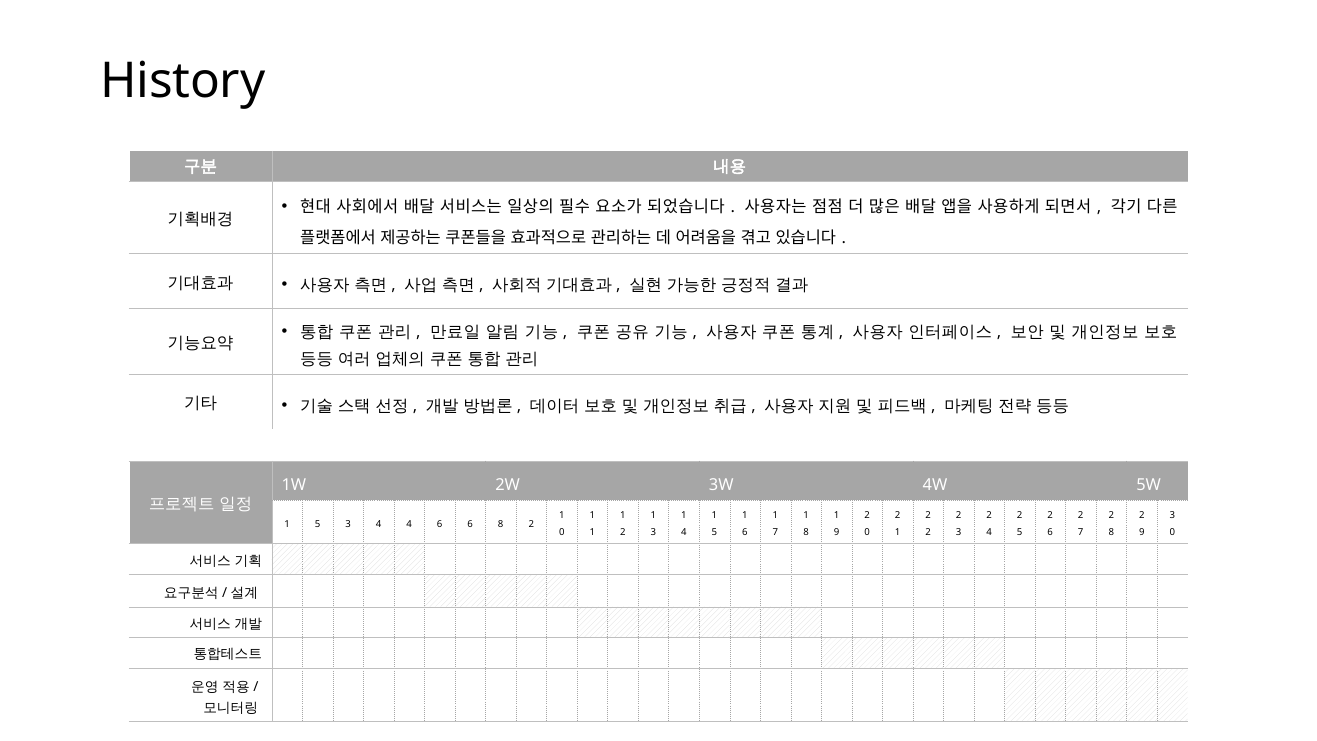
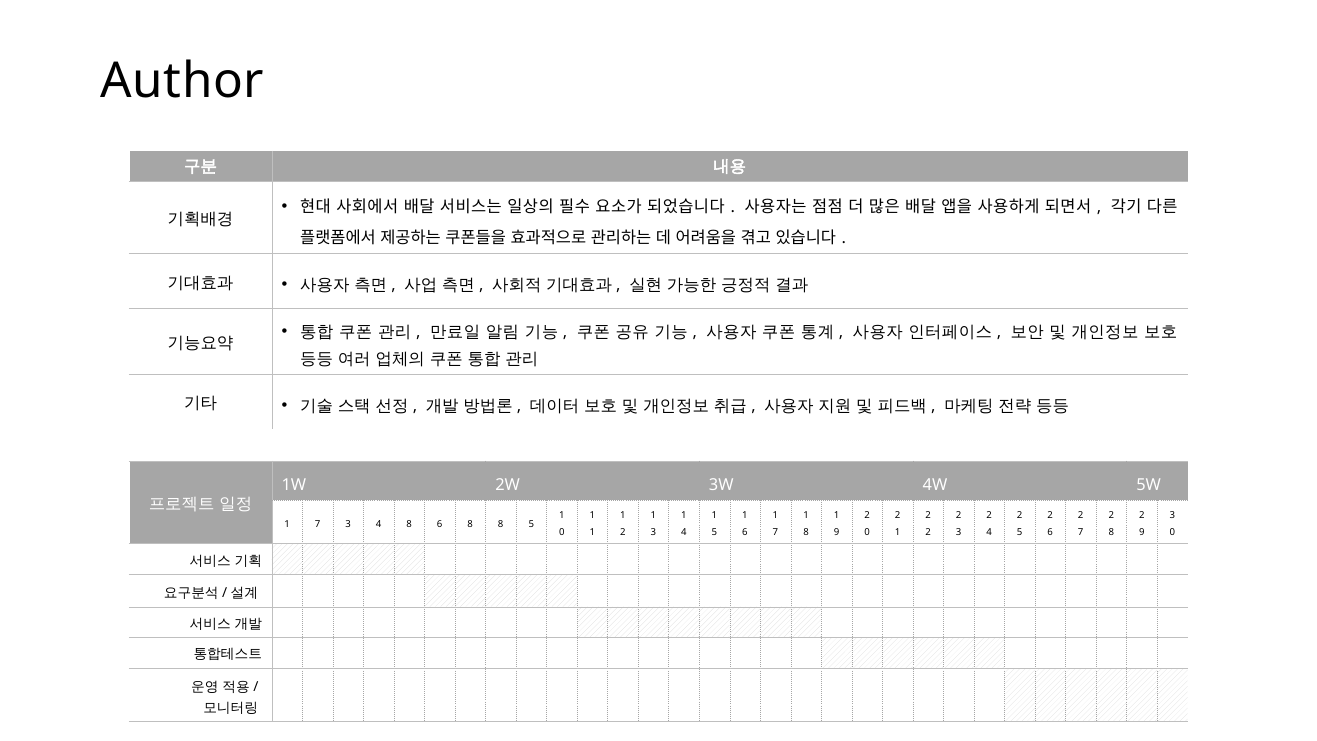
History: History -> Author (182, 81)
5: 5 -> 7 (318, 524)
4 4: 4 -> 8 (409, 524)
6 6: 6 -> 8 (470, 524)
2: 2 -> 5 (531, 524)
